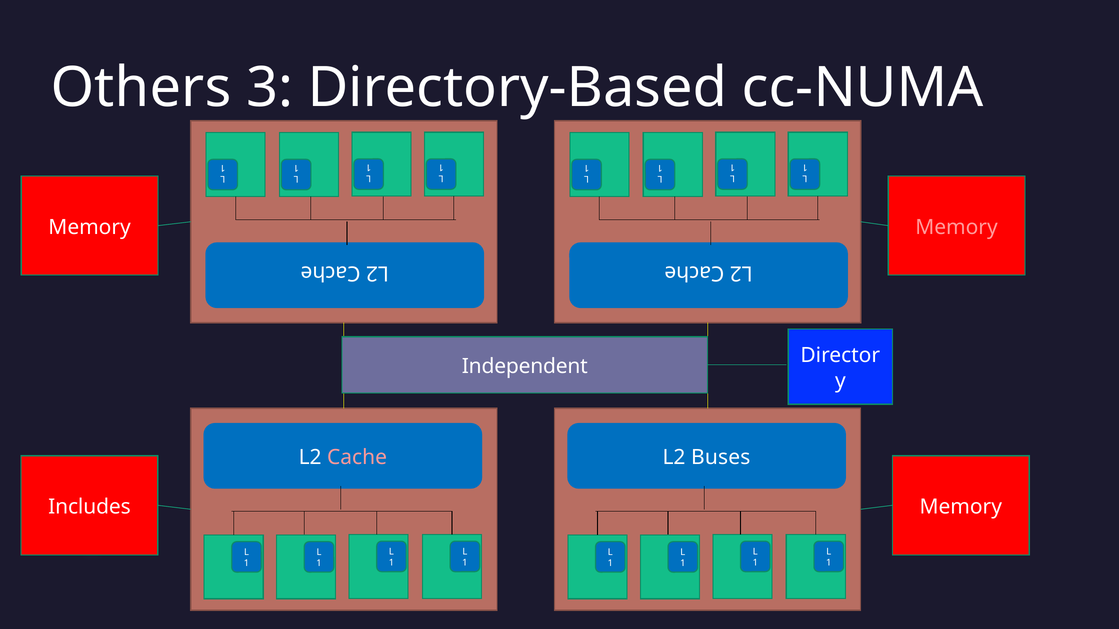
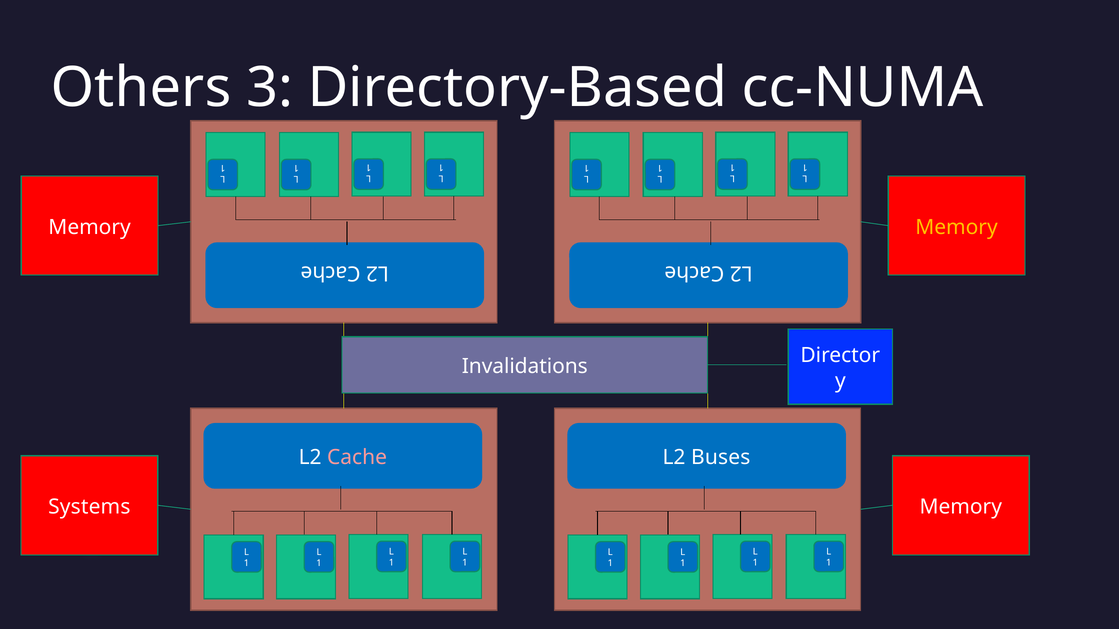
Memory colour: pink -> yellow (956, 227)
Independent: Independent -> Invalidations (525, 367)
Includes: Includes -> Systems (89, 507)
